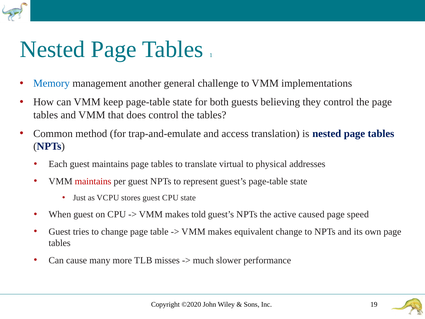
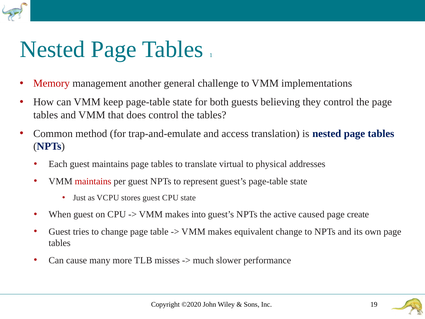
Memory colour: blue -> red (52, 83)
told: told -> into (199, 214)
speed: speed -> create (358, 214)
